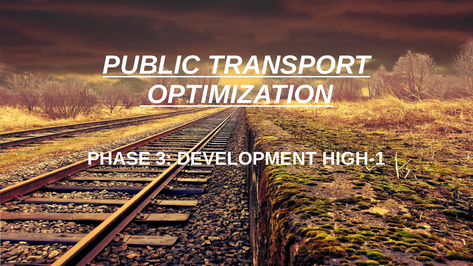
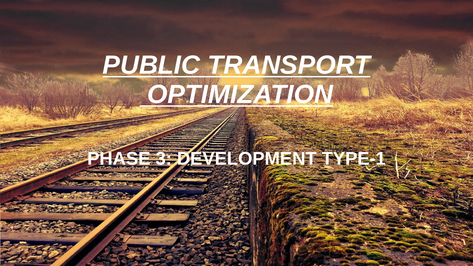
HIGH-1: HIGH-1 -> TYPE-1 (354, 159)
